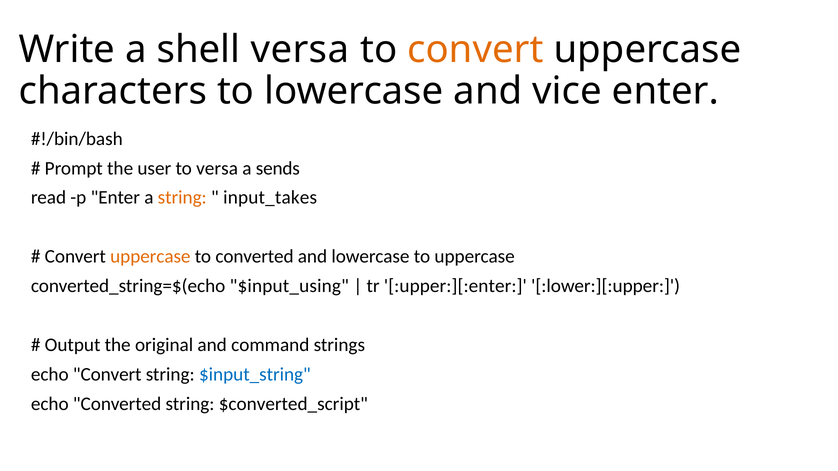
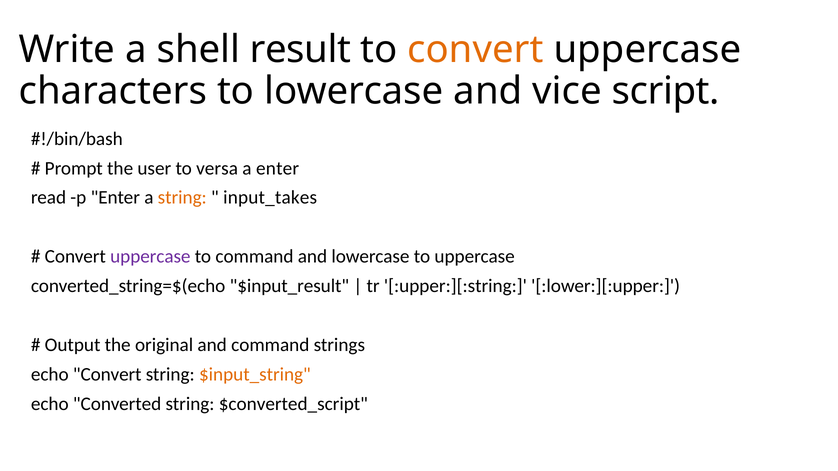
shell versa: versa -> result (300, 50)
vice enter: enter -> script (666, 91)
a sends: sends -> enter (278, 168)
uppercase colour: orange -> purple (150, 257)
to converted: converted -> command (254, 257)
$input_using: $input_using -> $input_result (289, 286)
:upper:][:enter: :upper:][:enter -> :upper:][:string (455, 286)
$input_string colour: blue -> orange (255, 375)
